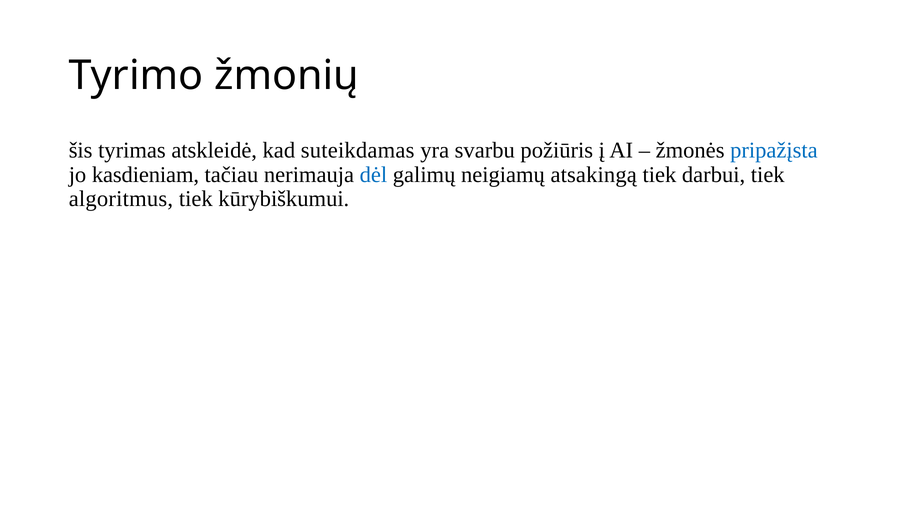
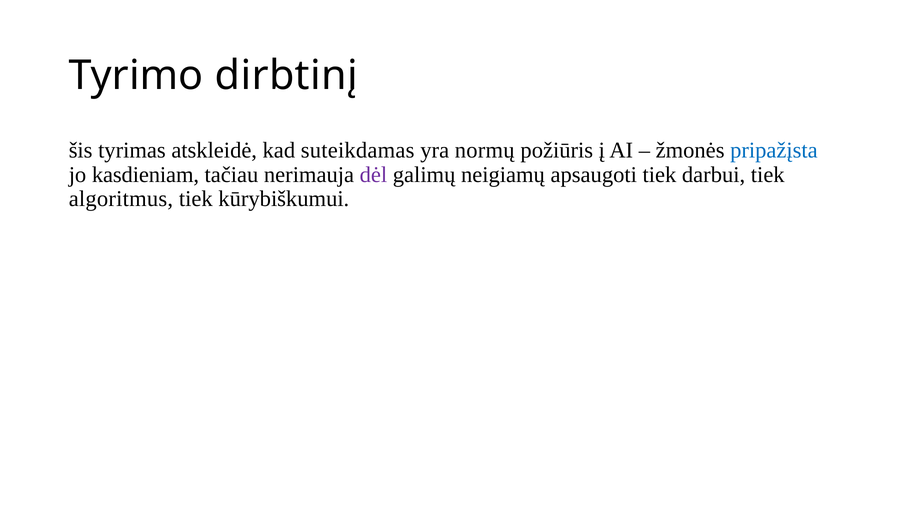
žmonių: žmonių -> dirbtinį (286, 76)
svarbu: svarbu -> normų (485, 150)
dėl colour: blue -> purple (373, 175)
atsakingą: atsakingą -> apsaugoti (594, 175)
